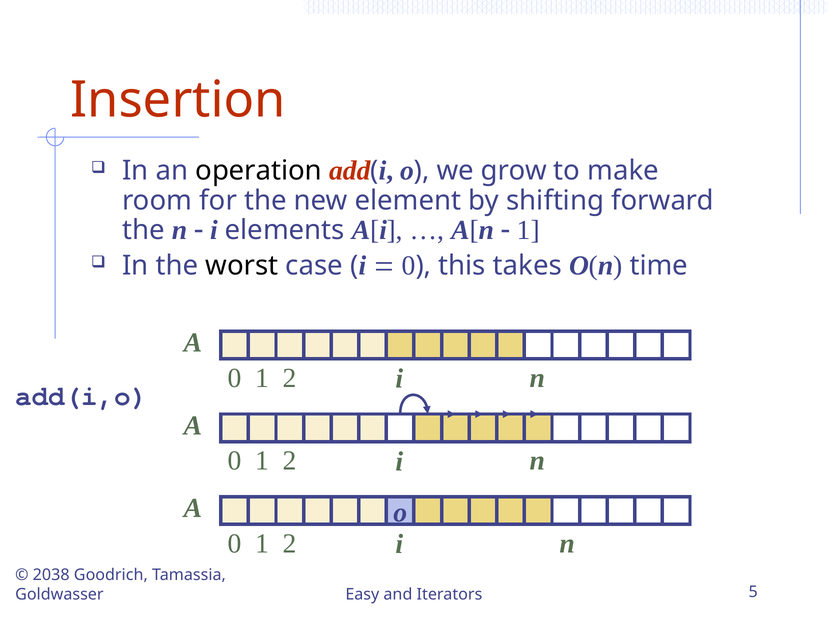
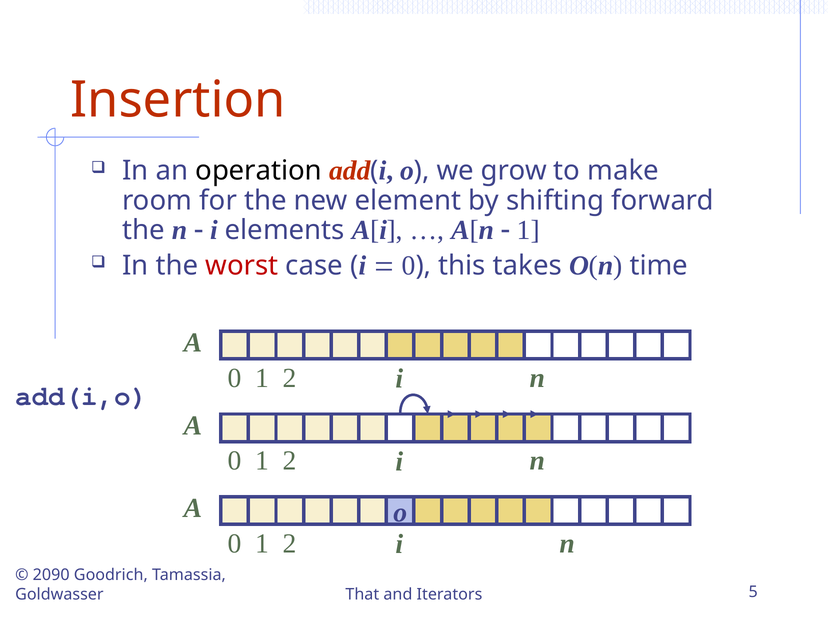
worst colour: black -> red (242, 266)
2038: 2038 -> 2090 (51, 575)
Easy: Easy -> That (362, 594)
